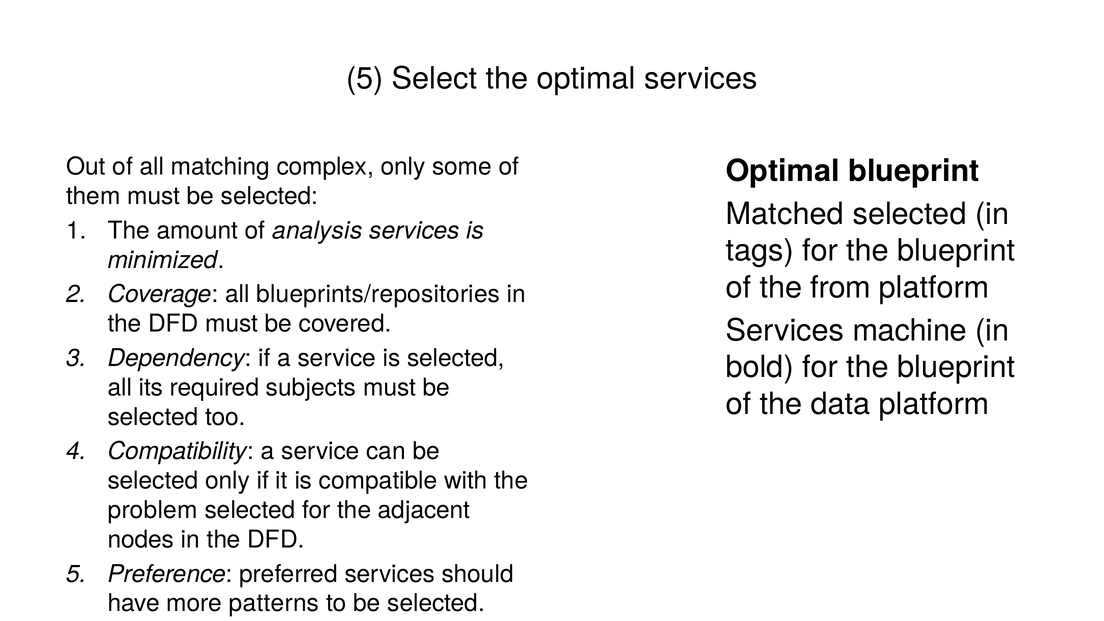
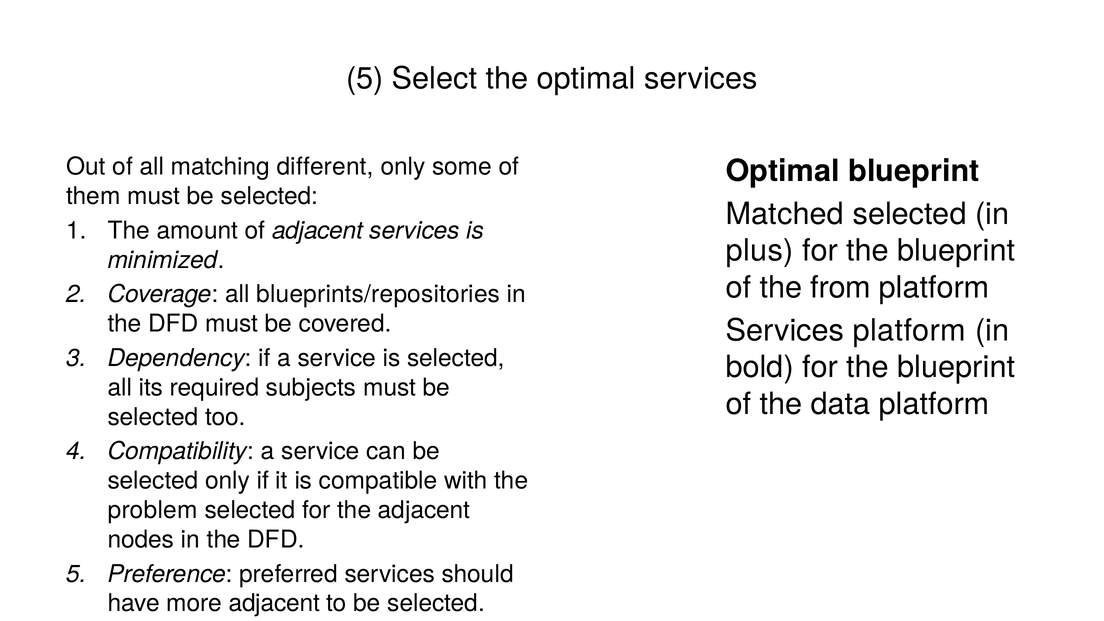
complex: complex -> different (325, 167)
of analysis: analysis -> adjacent (318, 231)
tags: tags -> plus (760, 251)
Services machine: machine -> platform (909, 331)
more patterns: patterns -> adjacent (274, 603)
